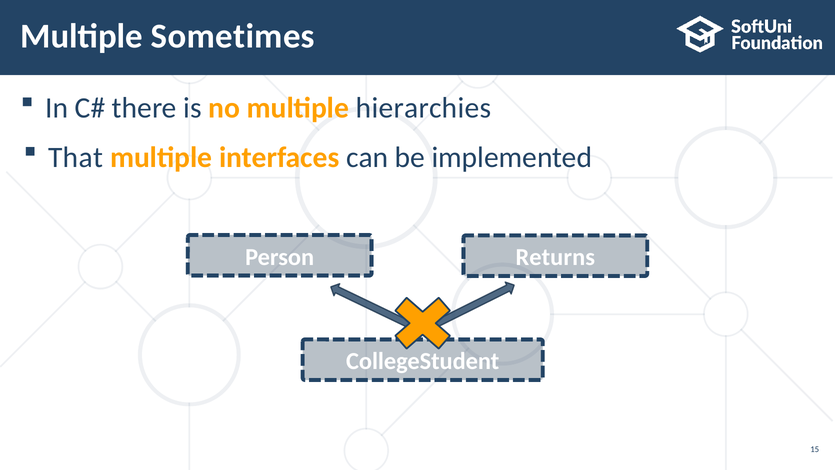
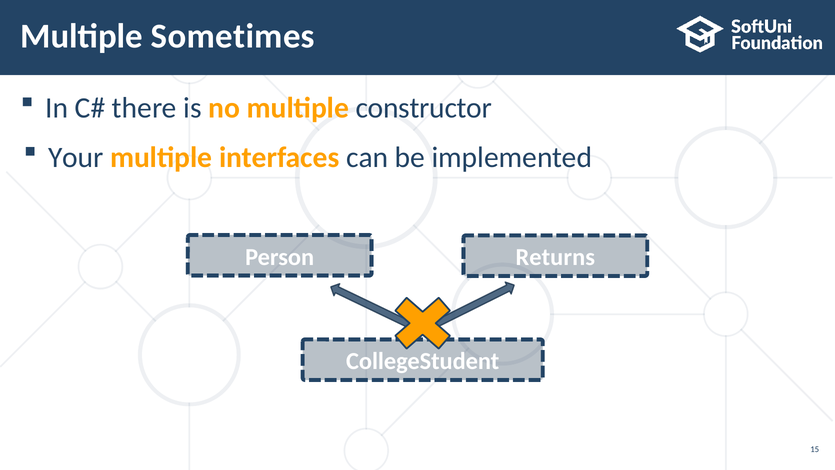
hierarchies: hierarchies -> constructor (424, 108)
That: That -> Your (76, 157)
